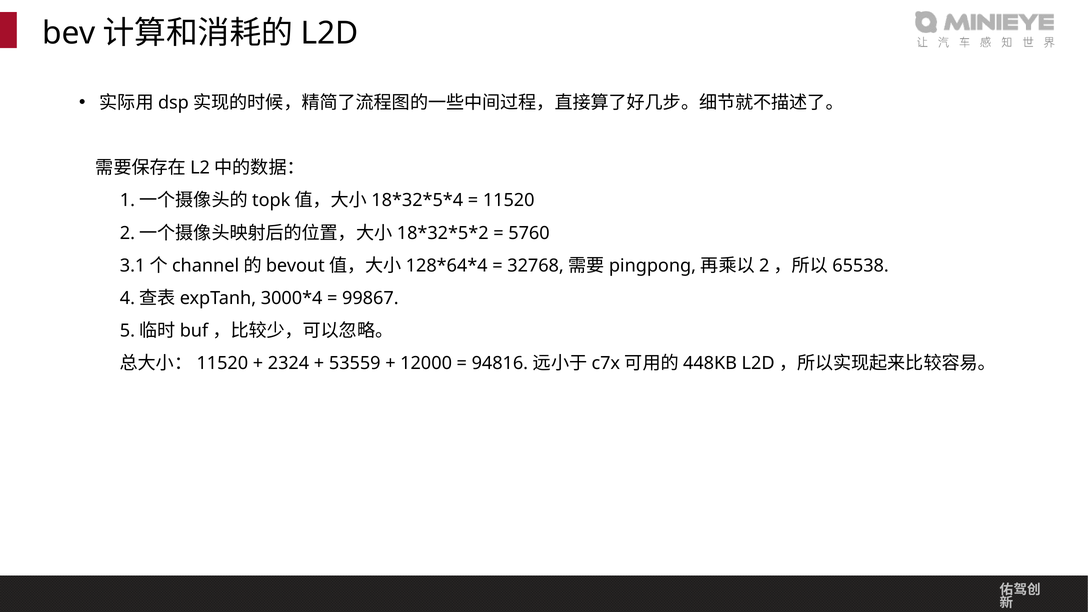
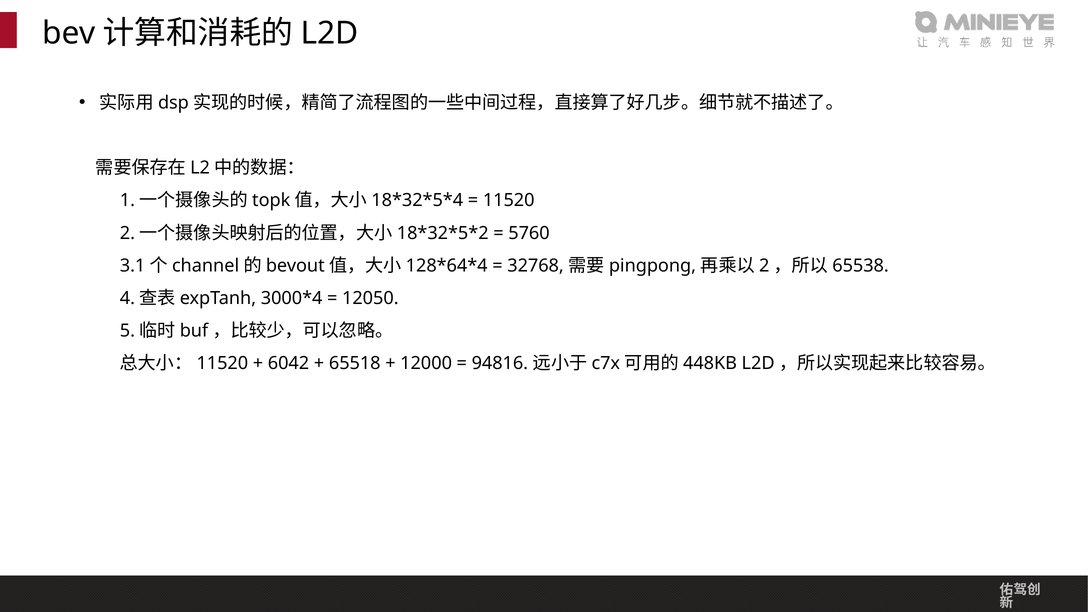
99867: 99867 -> 12050 (370, 298)
2324: 2324 -> 6042 (289, 363)
53559: 53559 -> 65518 (355, 363)
